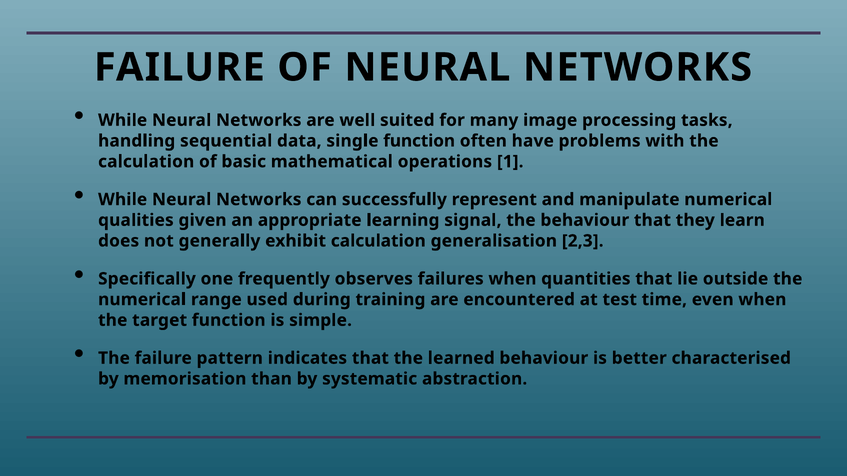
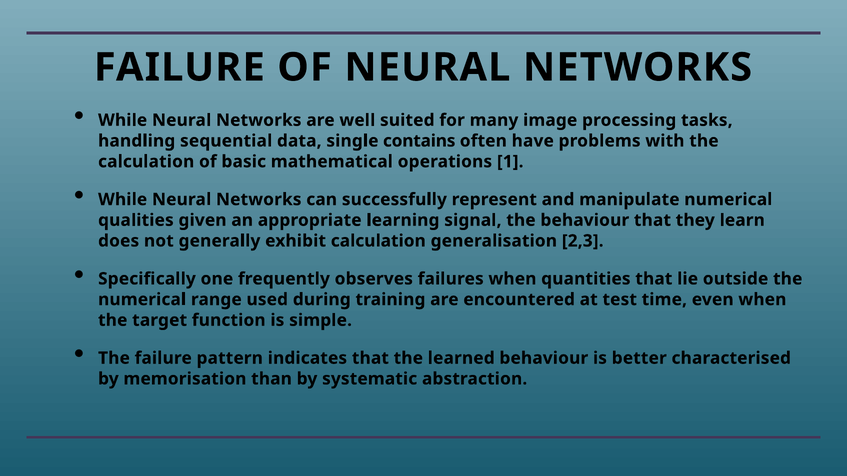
single function: function -> contains (419, 141)
